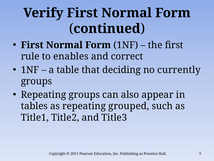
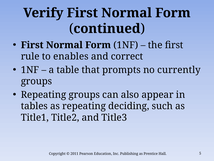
deciding: deciding -> prompts (121, 70)
grouped: grouped -> deciding (129, 106)
